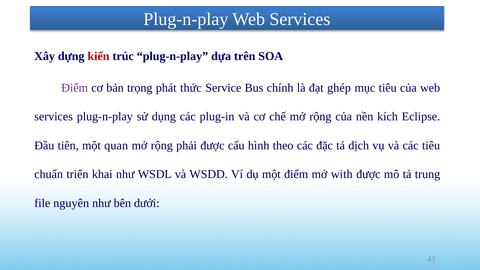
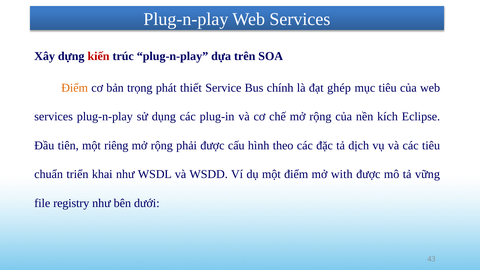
Điểm colour: purple -> orange (75, 88)
thức: thức -> thiết (191, 88)
quan: quan -> riêng (116, 145)
trung: trung -> vững (428, 174)
nguyên: nguyên -> registry (71, 203)
